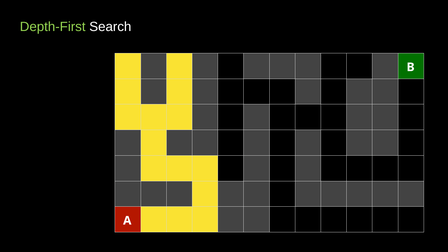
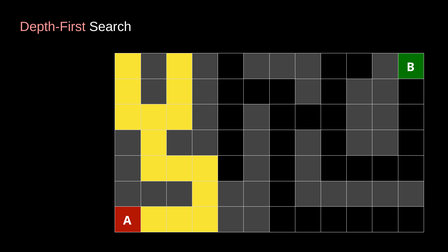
Depth-First colour: light green -> pink (53, 27)
